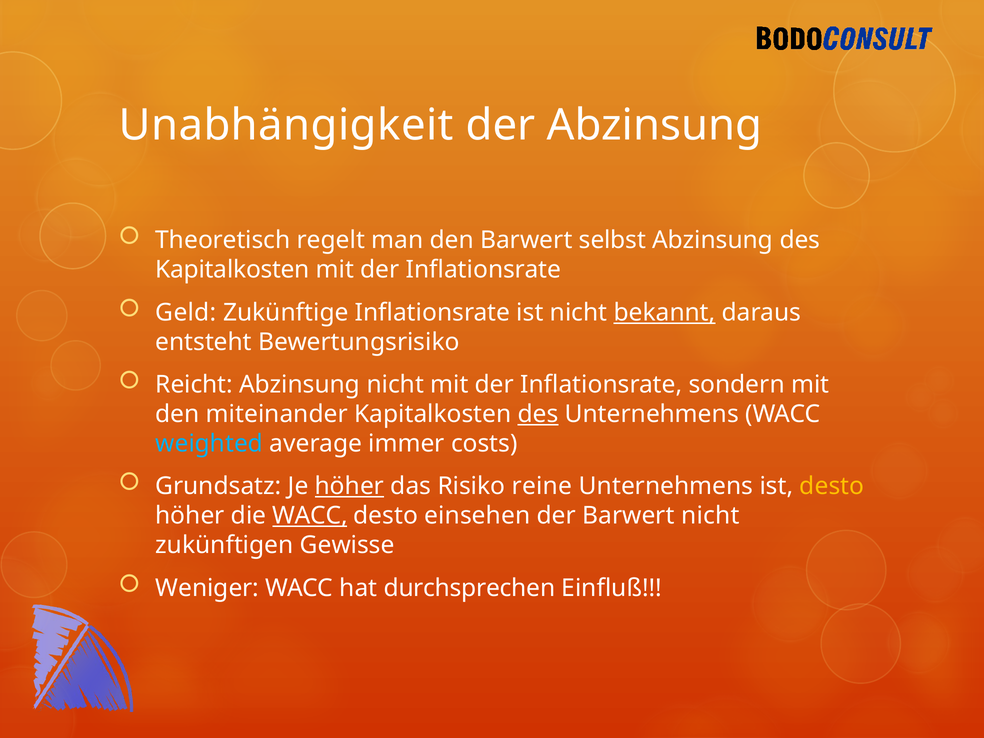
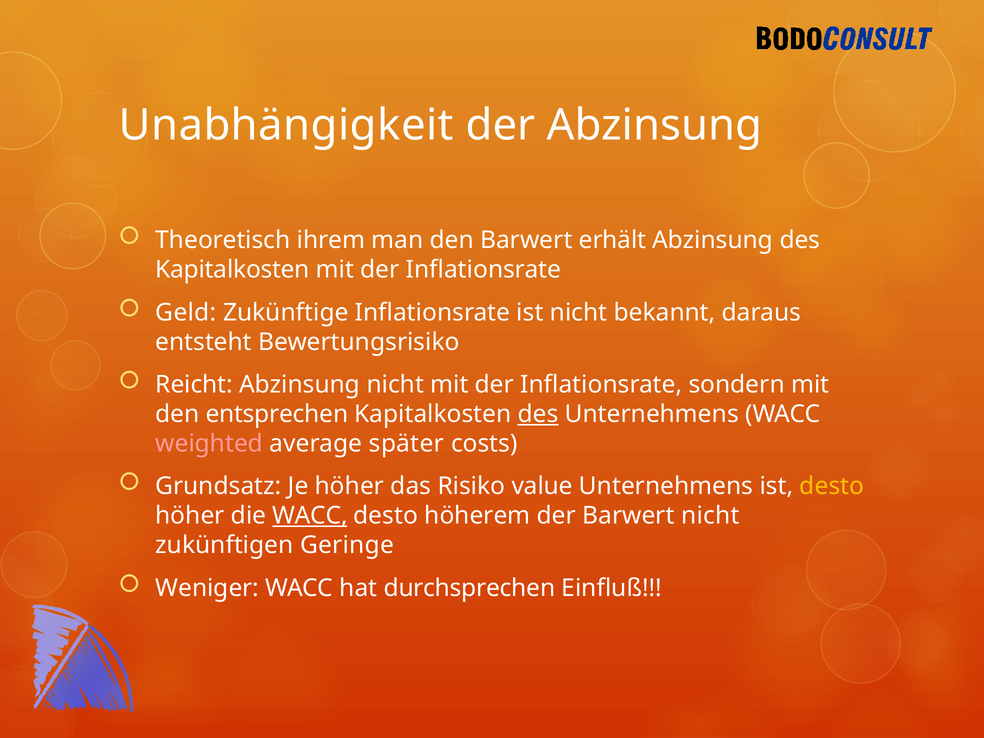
regelt: regelt -> ihrem (331, 240)
selbst: selbst -> erhält (612, 240)
bekannt underline: present -> none (665, 312)
miteinander: miteinander -> entsprechen (277, 414)
weighted colour: light blue -> pink (209, 444)
immer: immer -> später (406, 444)
höher underline: present -> none (349, 486)
reine: reine -> value (542, 486)
einsehen: einsehen -> höherem (477, 516)
Gewisse: Gewisse -> Geringe (347, 545)
